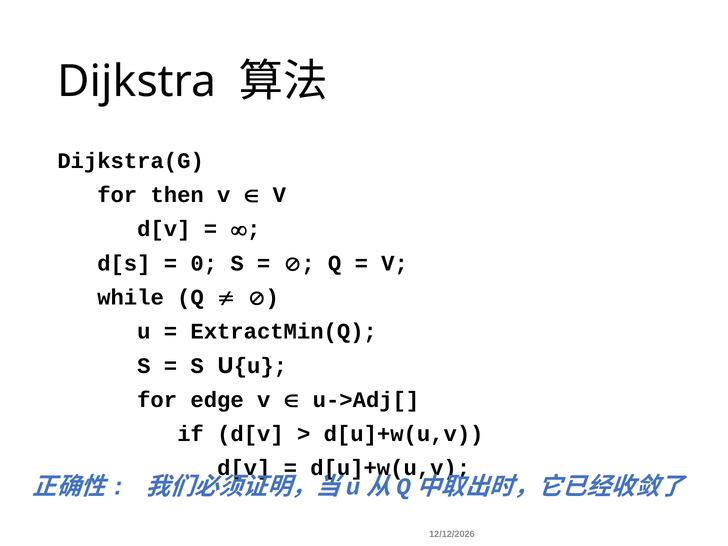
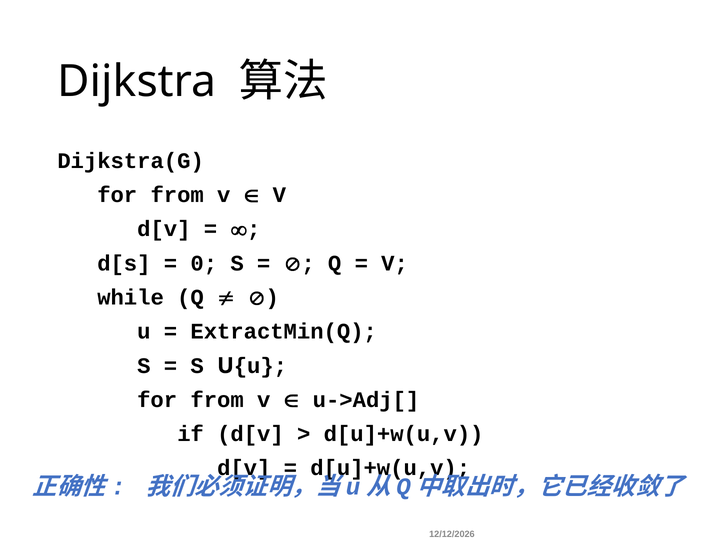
then: then -> from (177, 195)
edge: edge -> from (217, 400)
